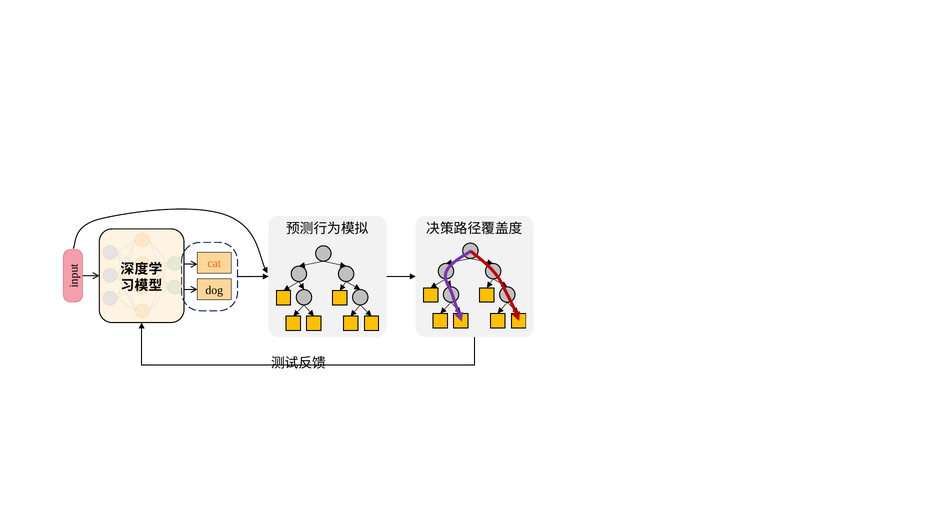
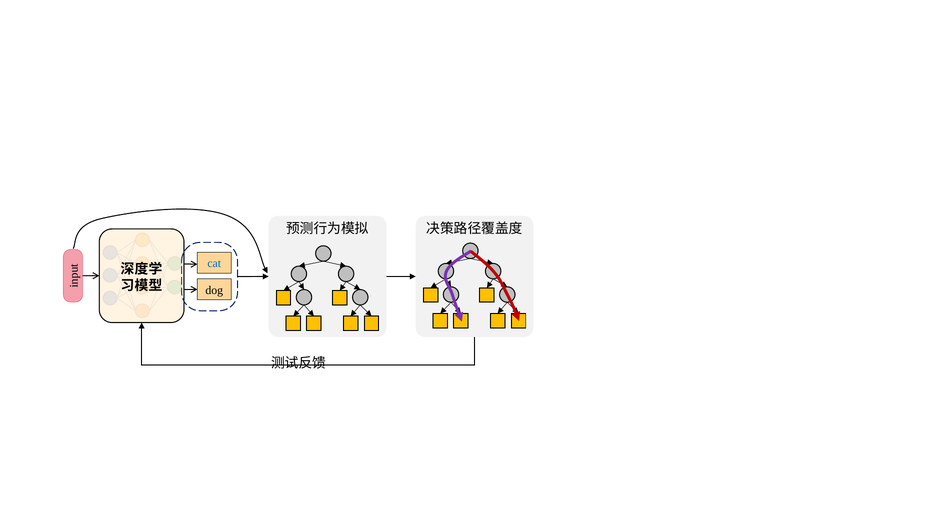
cat colour: orange -> blue (214, 264)
